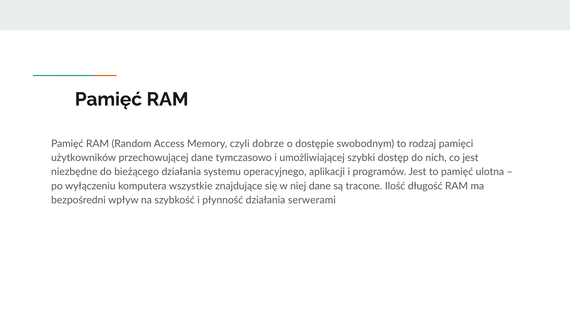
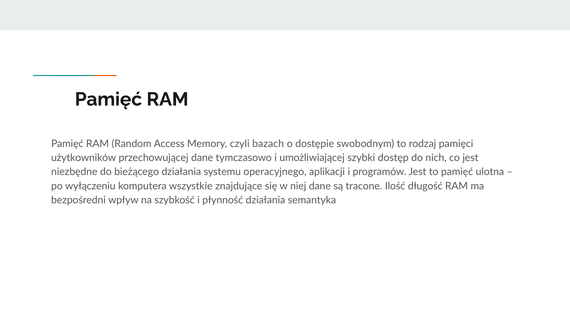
dobrze: dobrze -> bazach (268, 144)
serwerami: serwerami -> semantyka (312, 201)
